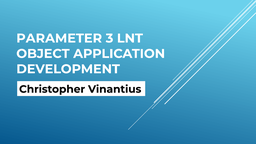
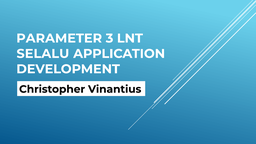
OBJECT: OBJECT -> SELALU (43, 54)
